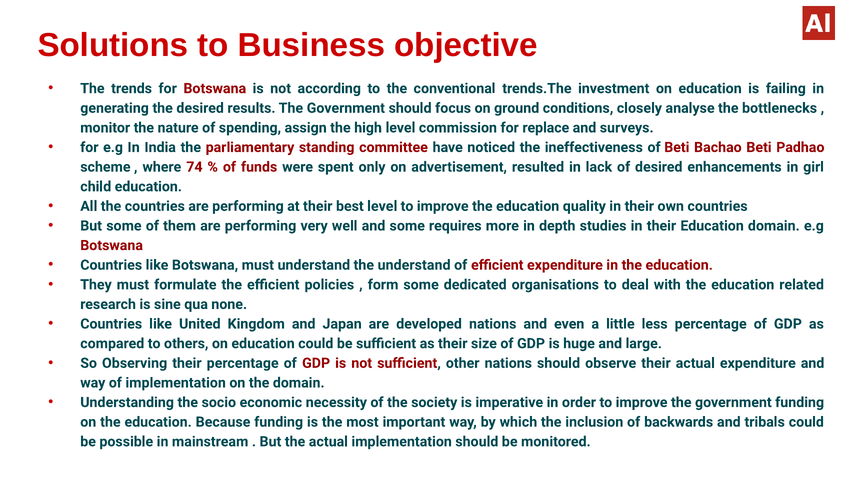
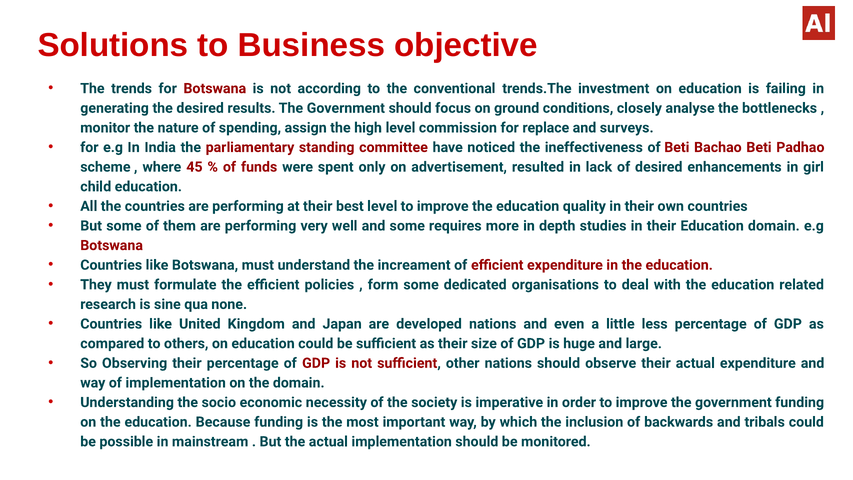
74: 74 -> 45 (194, 167)
the understand: understand -> increament (414, 265)
